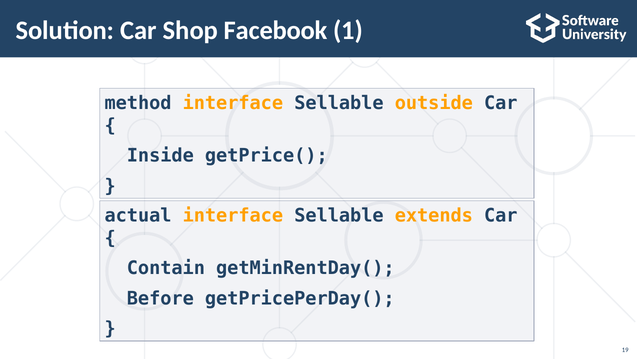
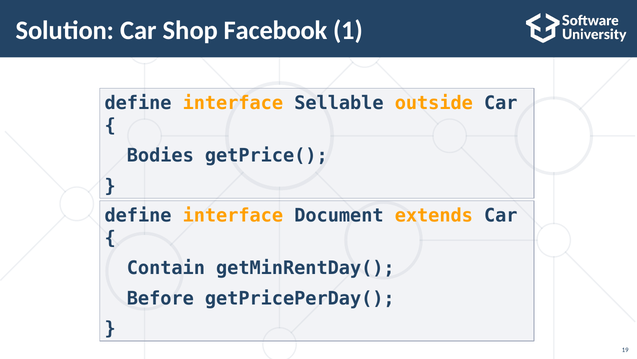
method: method -> define (138, 103)
Inside: Inside -> Bodies (160, 155)
actual: actual -> define (138, 215)
Sellable: Sellable -> Document (339, 215)
